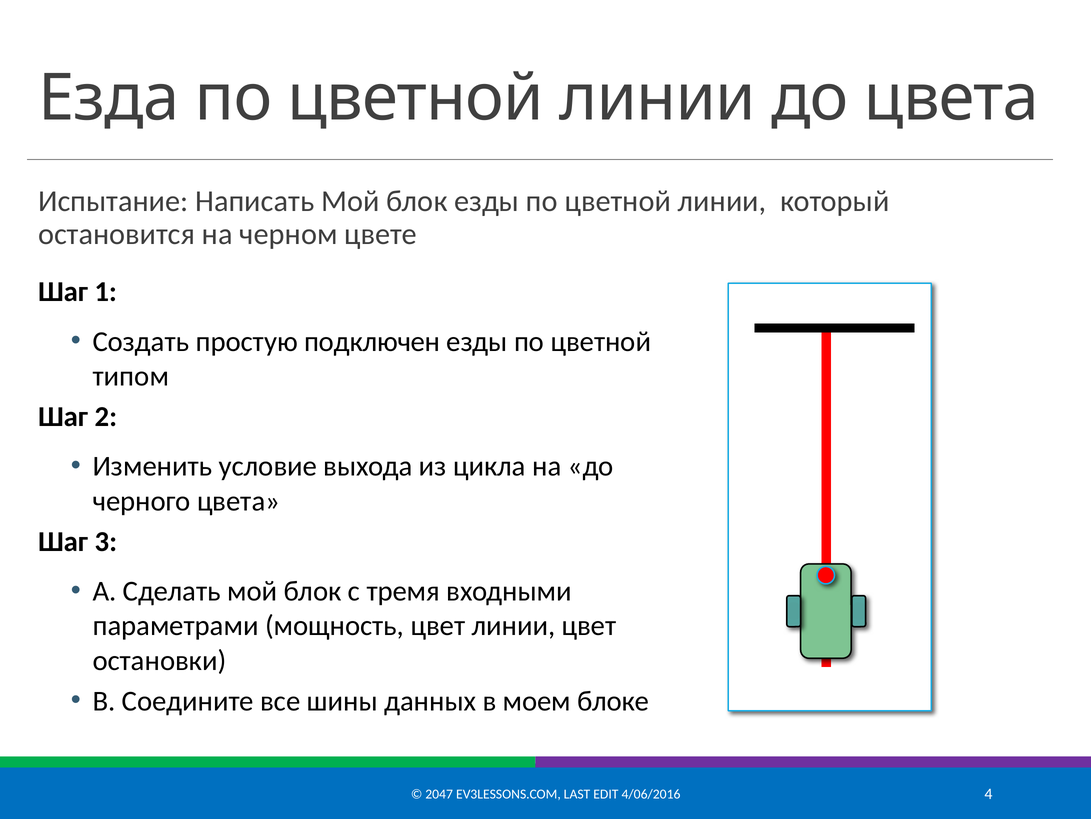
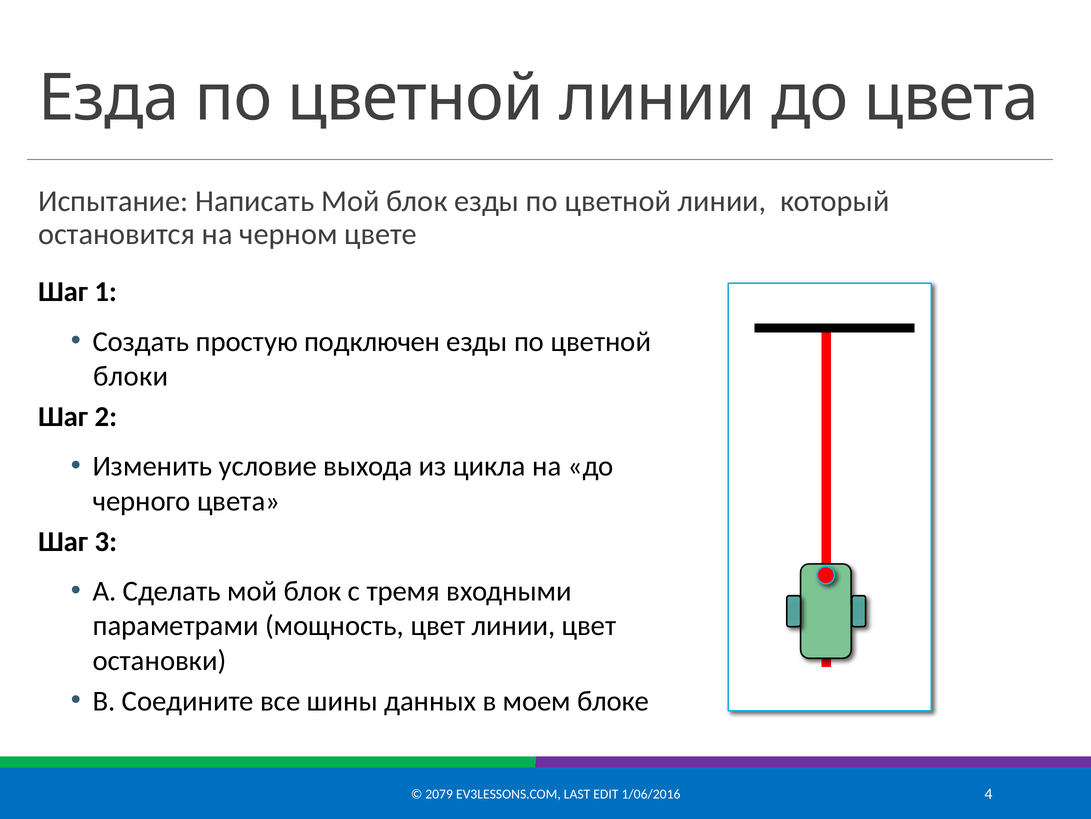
типом: типом -> блоки (131, 376)
2047: 2047 -> 2079 (439, 793)
4/06/2016: 4/06/2016 -> 1/06/2016 (651, 793)
